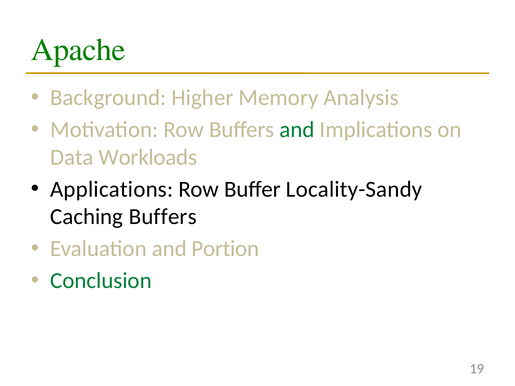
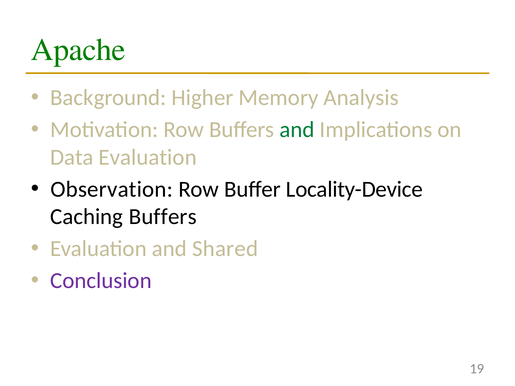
Data Workloads: Workloads -> Evaluation (148, 157)
Applications: Applications -> Observation (112, 189)
Locality-Sandy: Locality-Sandy -> Locality-Device (354, 189)
Portion: Portion -> Shared (225, 249)
Conclusion colour: green -> purple (101, 281)
